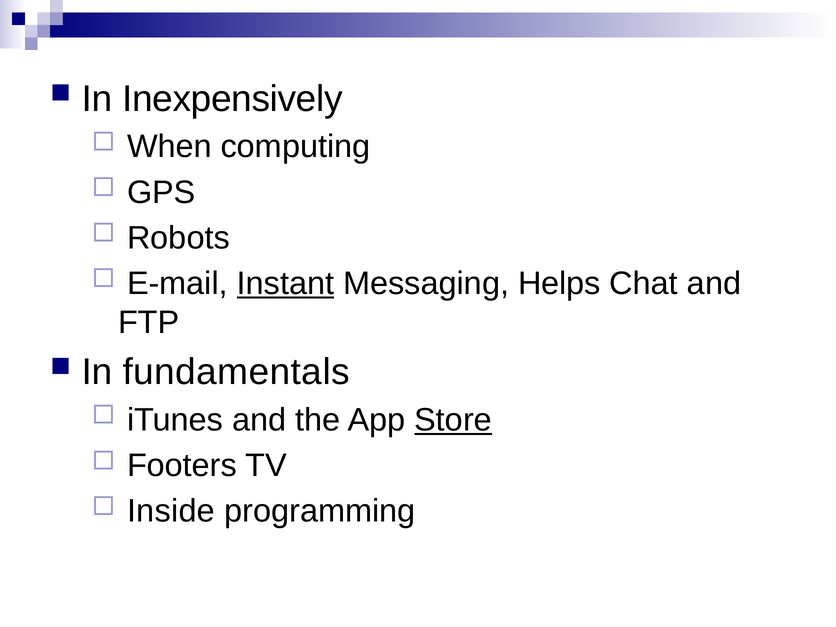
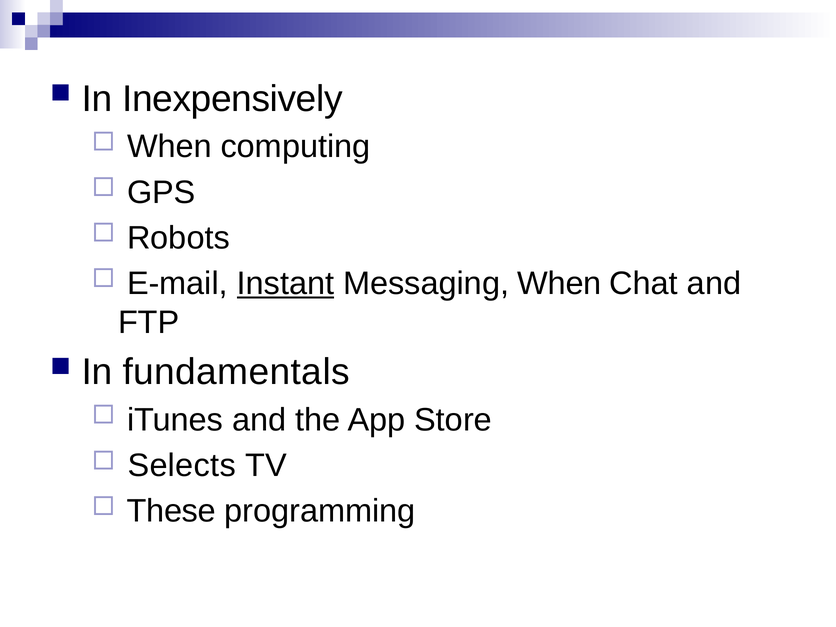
Messaging Helps: Helps -> When (559, 283)
Store underline: present -> none (453, 420)
Footers: Footers -> Selects (182, 466)
Inside: Inside -> These (171, 511)
